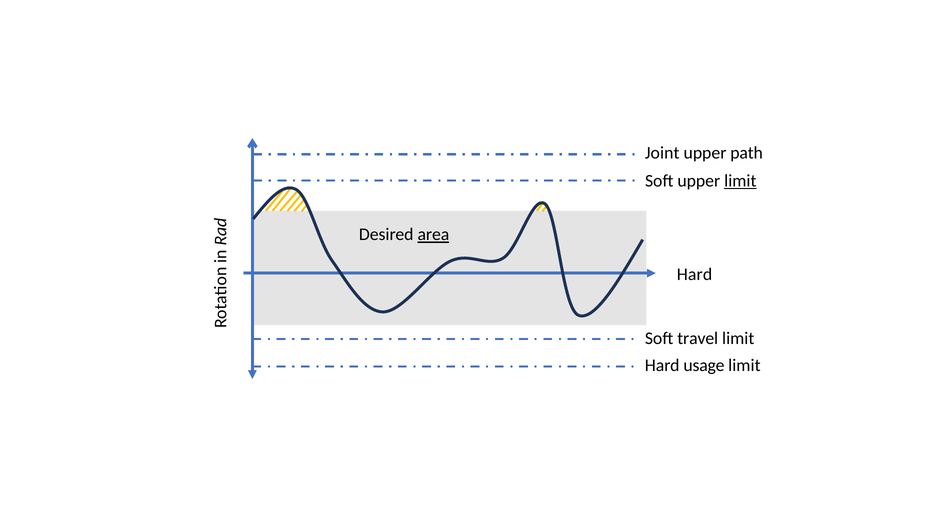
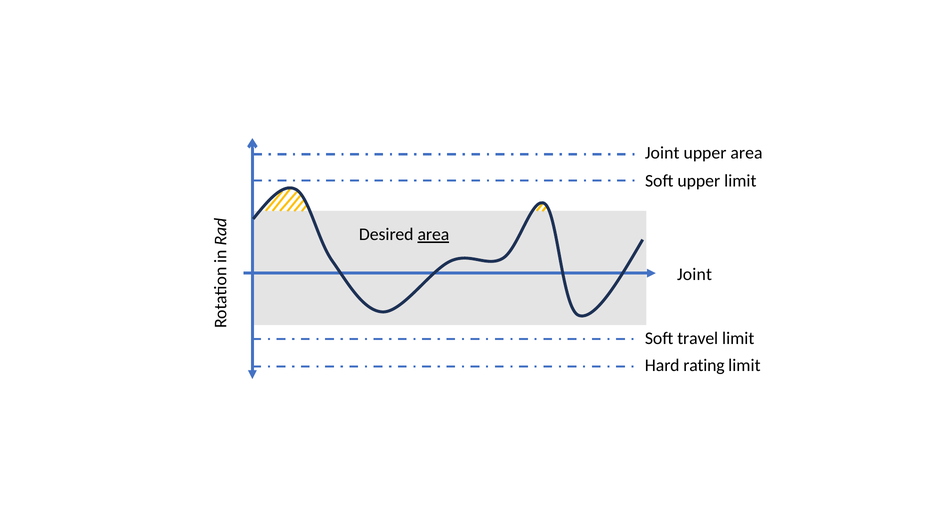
upper path: path -> area (746, 153)
limit underline: present -> none (740, 181)
Hard: Hard -> Joint (694, 274)
usage: usage -> rating (704, 365)
